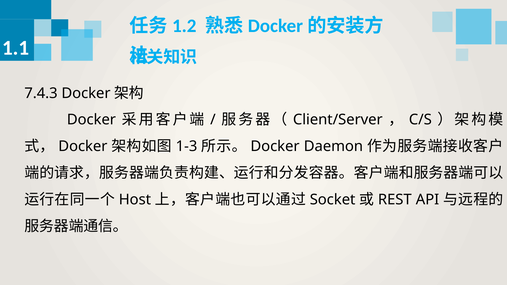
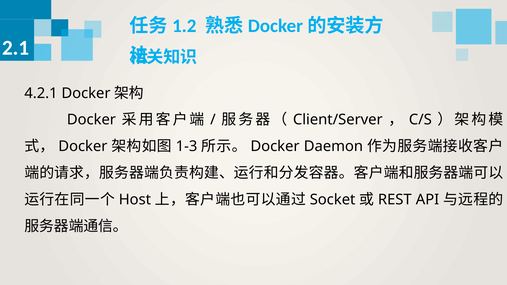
1.1: 1.1 -> 2.1 (16, 48)
7.4.3: 7.4.3 -> 4.2.1 (41, 93)
